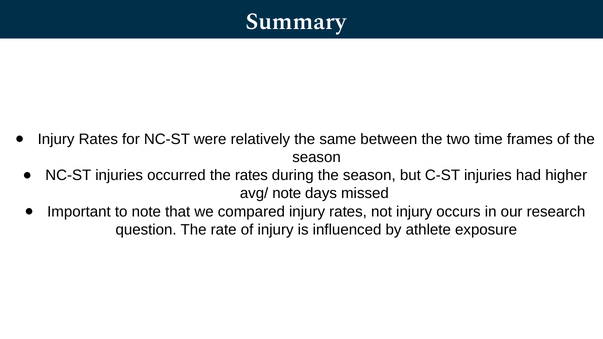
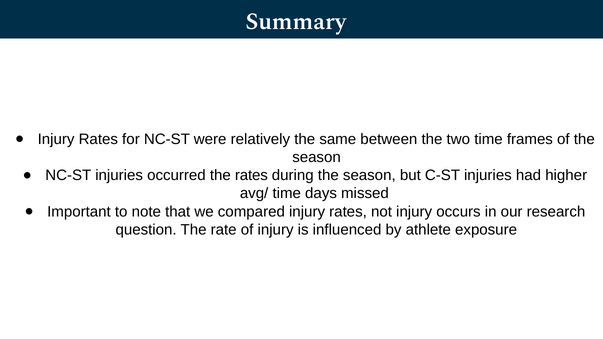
avg/ note: note -> time (287, 194)
